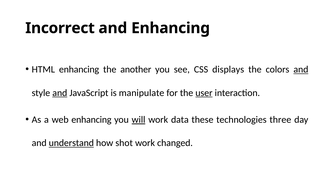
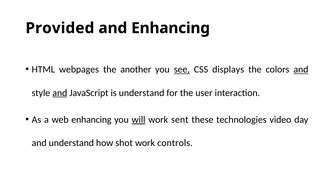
Incorrect: Incorrect -> Provided (60, 28)
HTML enhancing: enhancing -> webpages (79, 69)
see underline: none -> present (182, 69)
is manipulate: manipulate -> understand (142, 93)
user underline: present -> none (204, 93)
data: data -> sent (180, 120)
three: three -> video (280, 120)
understand underline: present -> none (71, 143)
changed: changed -> controls (175, 143)
